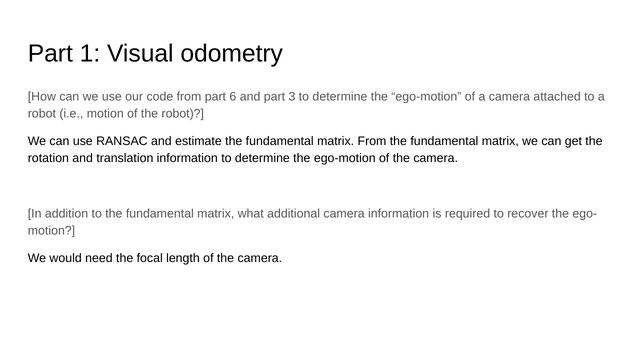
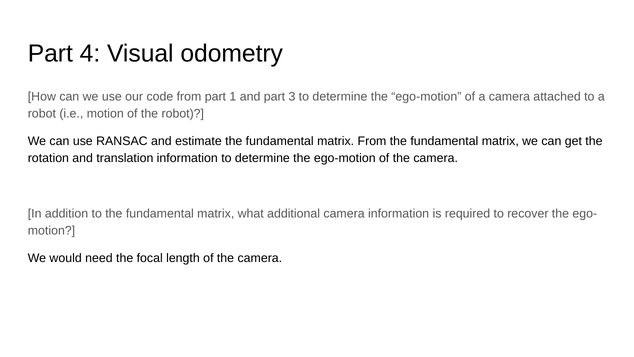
1: 1 -> 4 (90, 54)
6: 6 -> 1 (233, 97)
